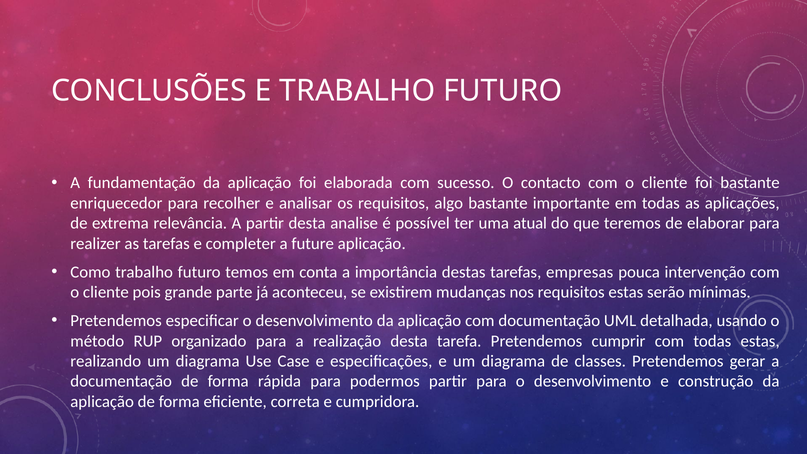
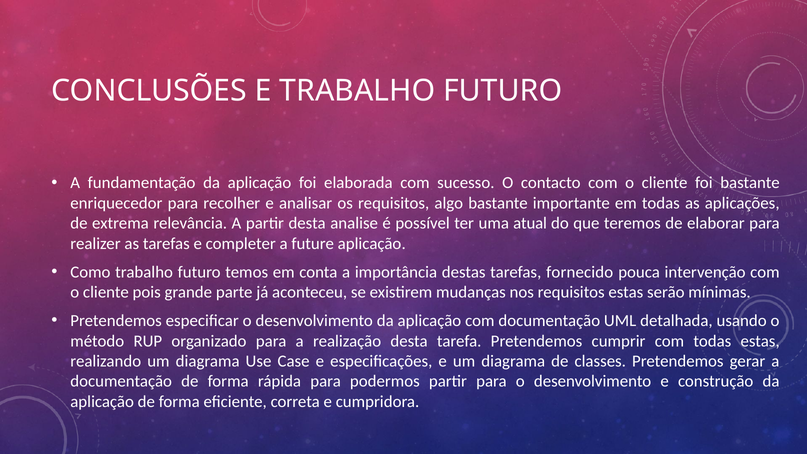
empresas: empresas -> fornecido (580, 272)
